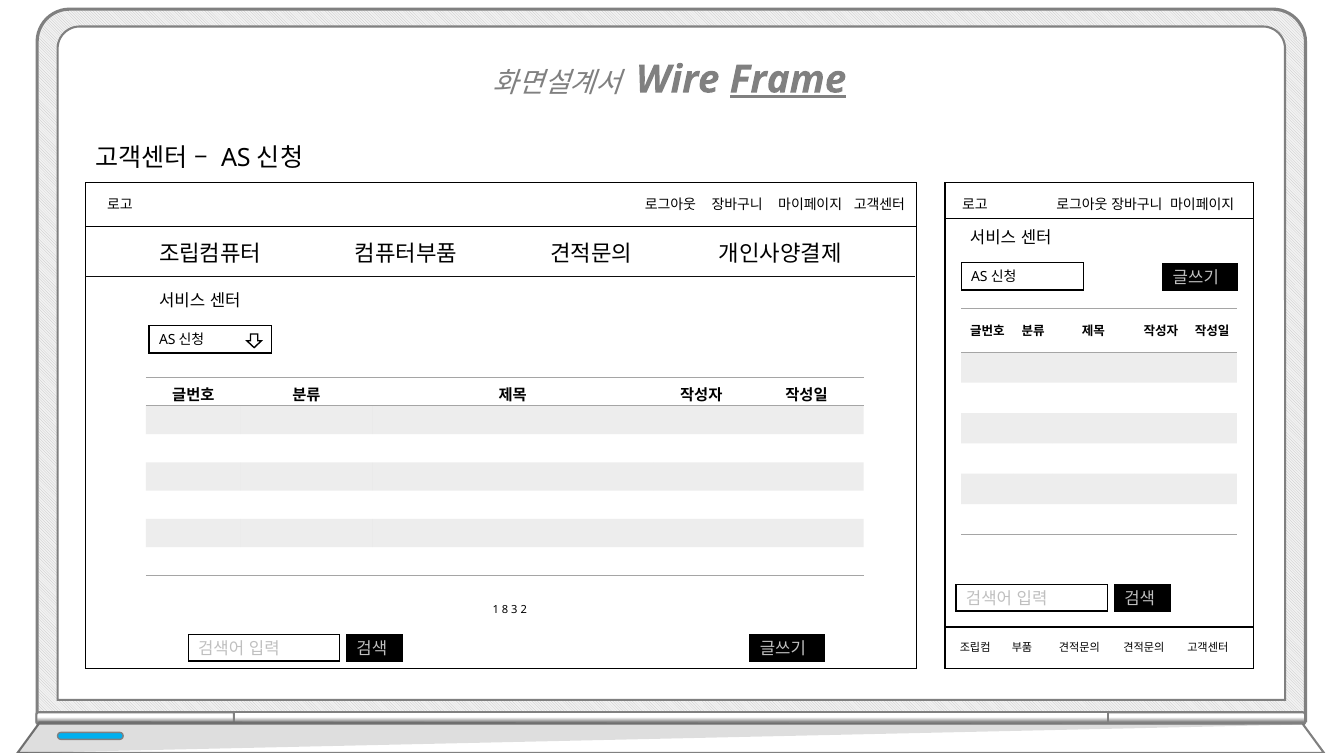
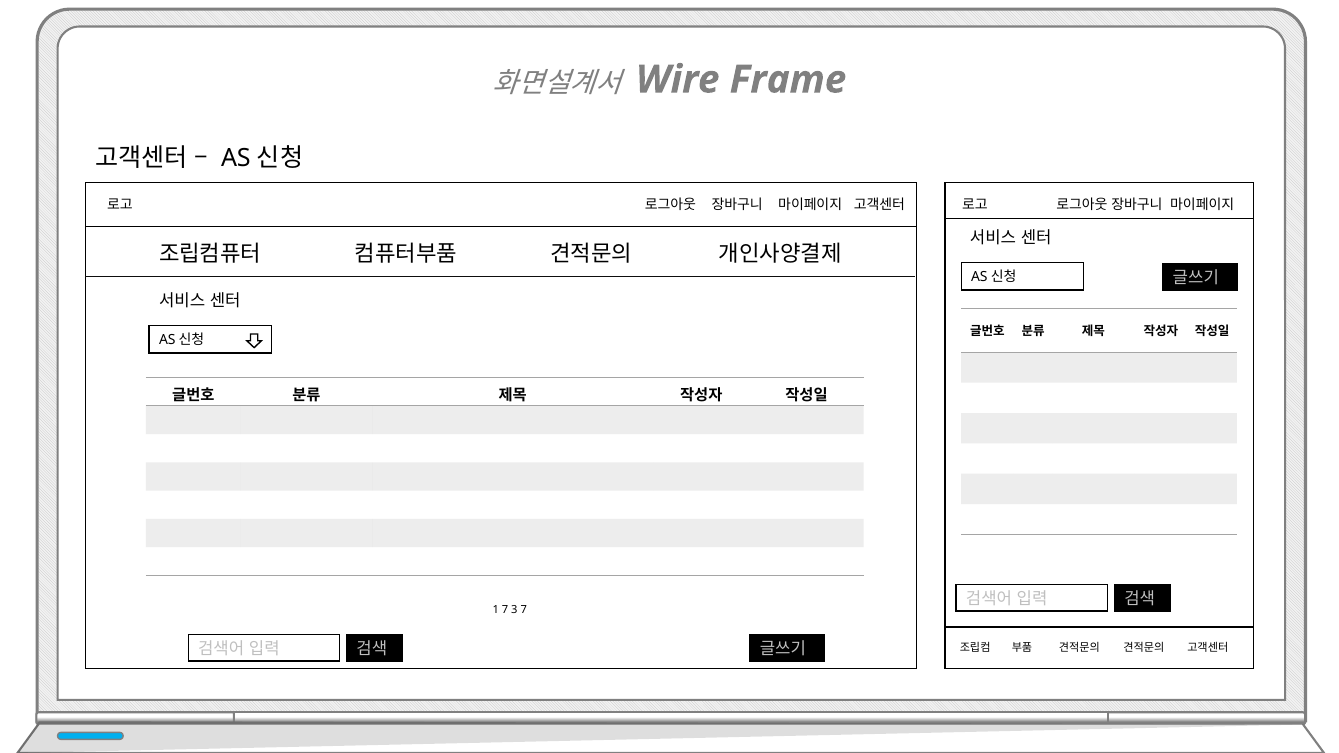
Frame underline: present -> none (788, 80)
1 8: 8 -> 7 (505, 610)
3 2: 2 -> 7 (524, 610)
